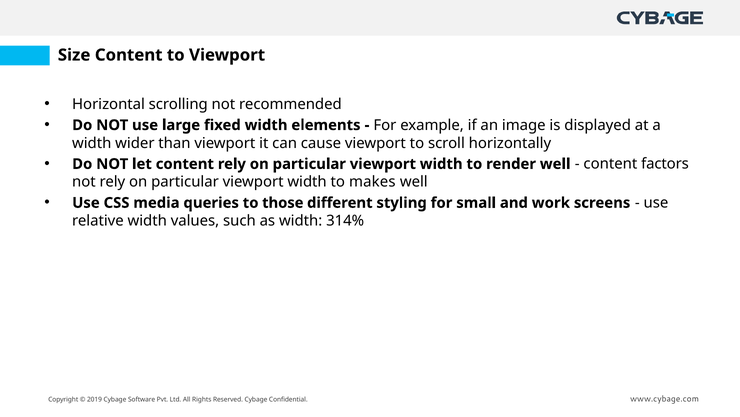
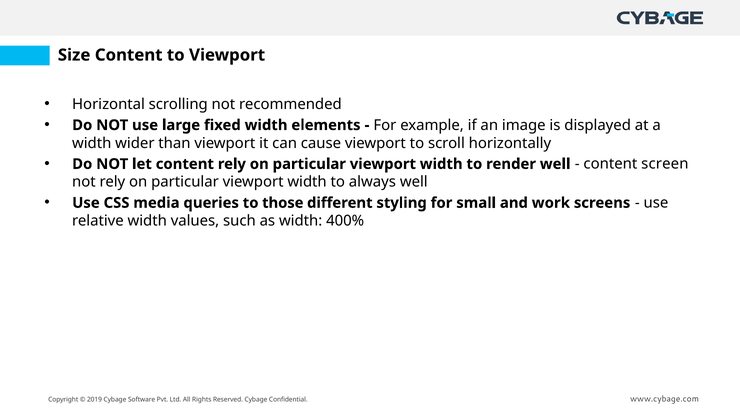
factors: factors -> screen (665, 164)
makes: makes -> always (372, 182)
314%: 314% -> 400% (345, 220)
